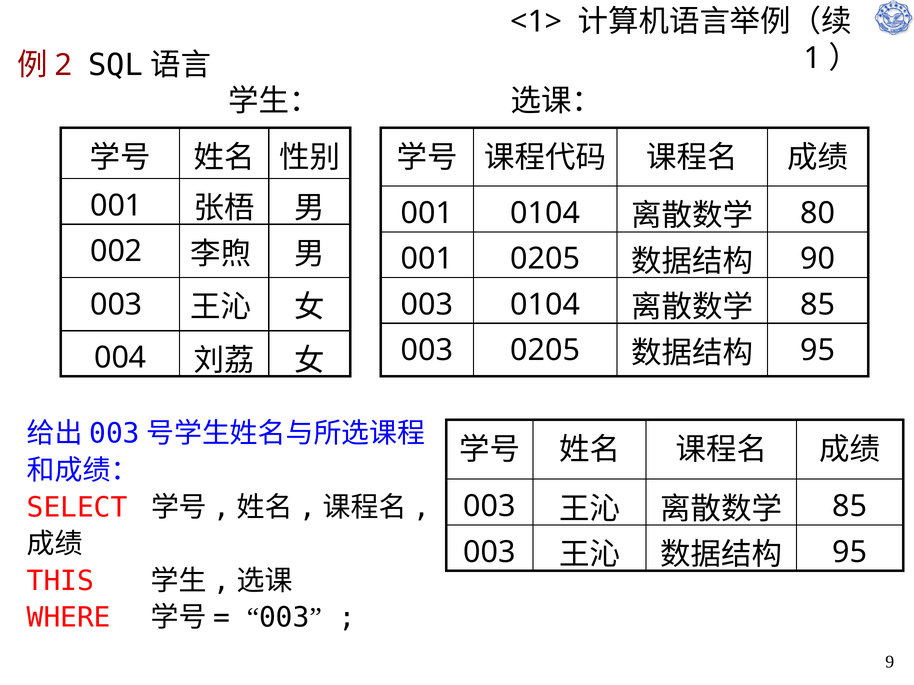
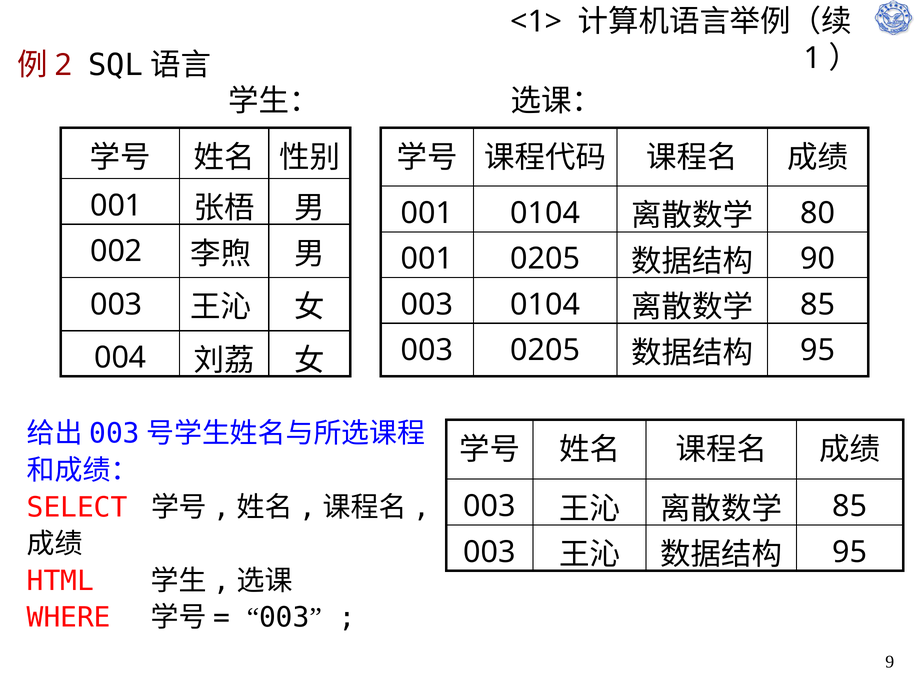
THIS: THIS -> HTML (60, 581)
